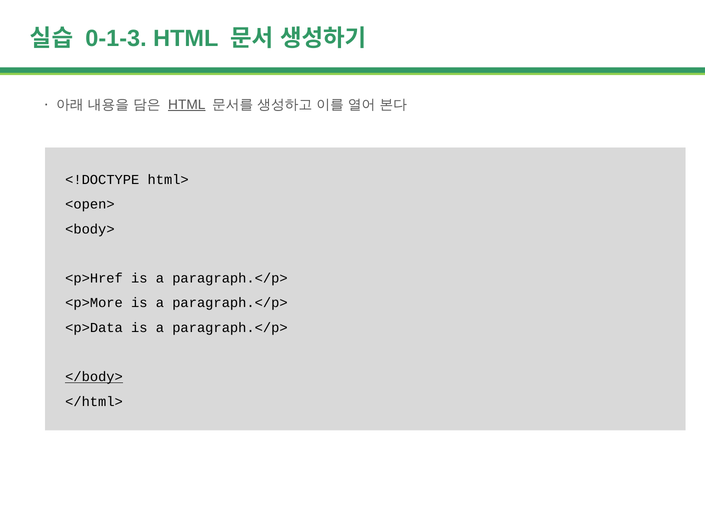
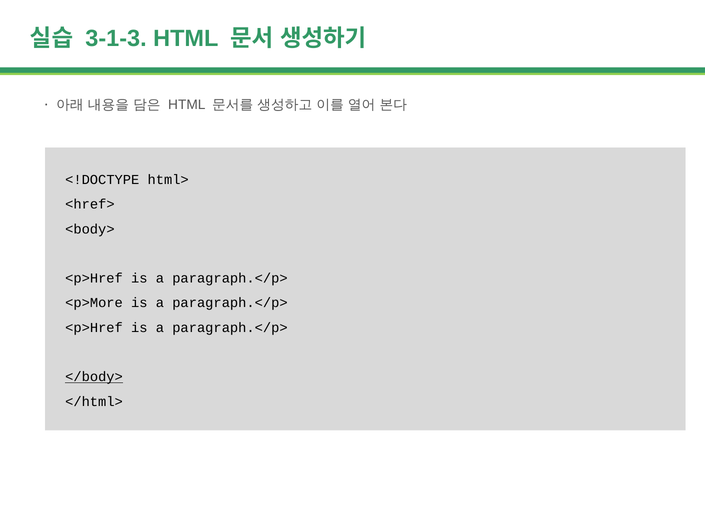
0-1-3: 0-1-3 -> 3-1-3 (116, 39)
HTML underline: present -> none (187, 105)
<open>: <open> -> <href> (90, 205)
<p>Data: <p>Data -> <p>Href (94, 328)
